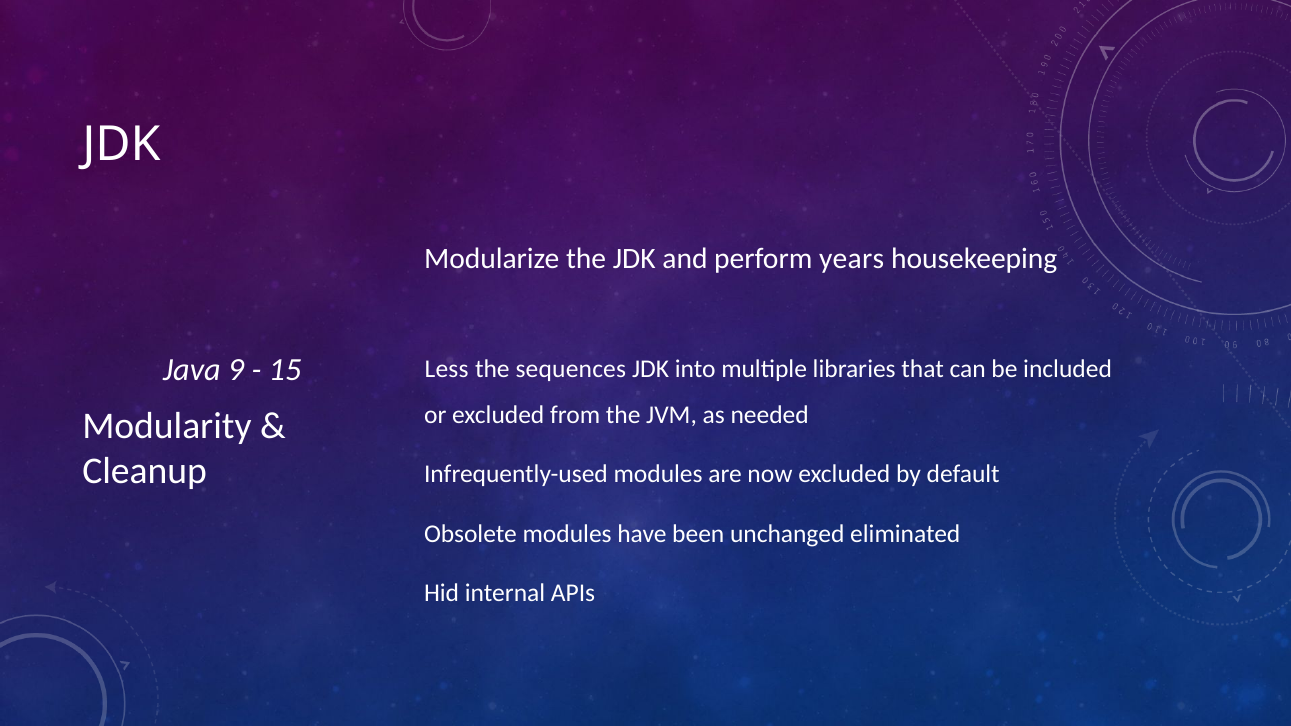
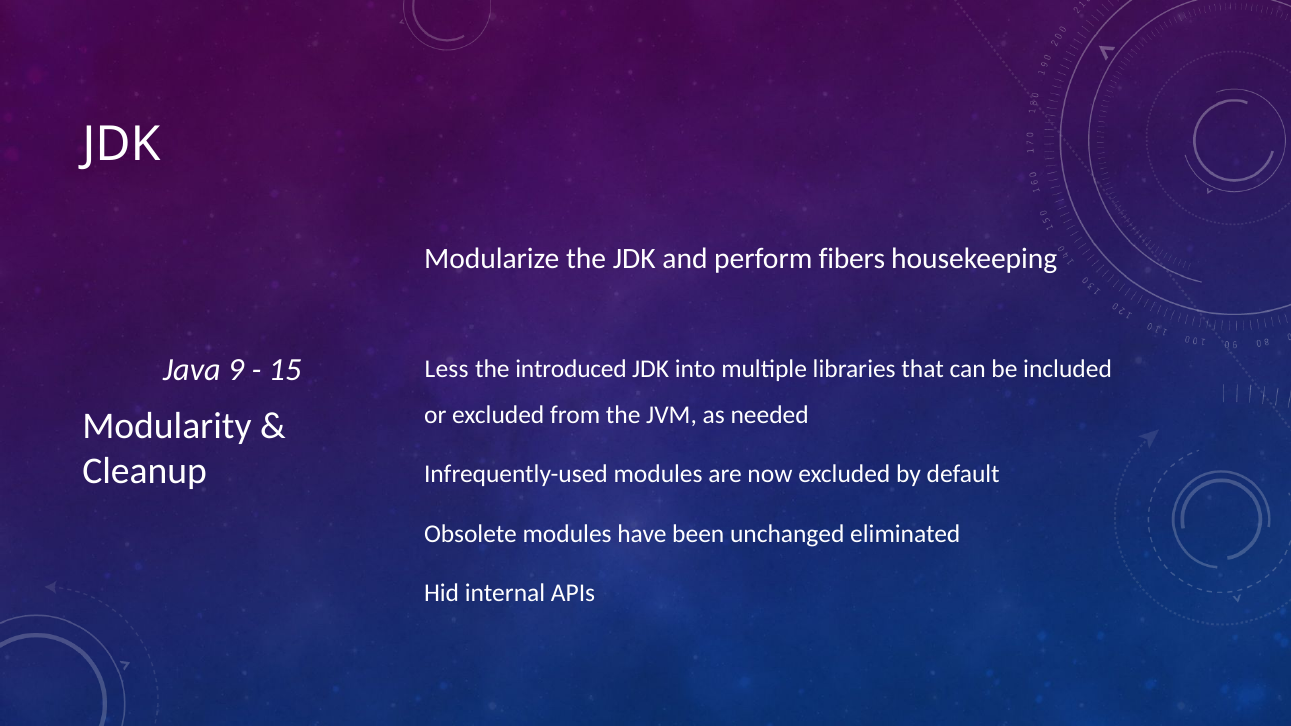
years: years -> fibers (852, 259)
sequences: sequences -> introduced (571, 369)
